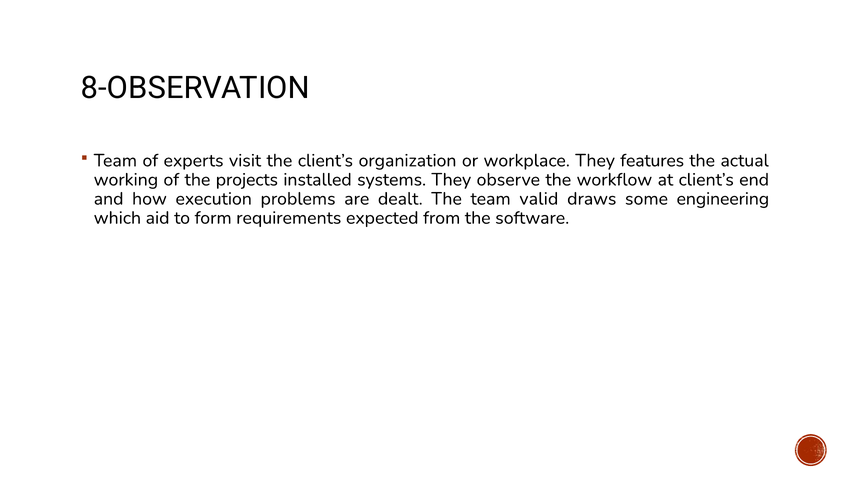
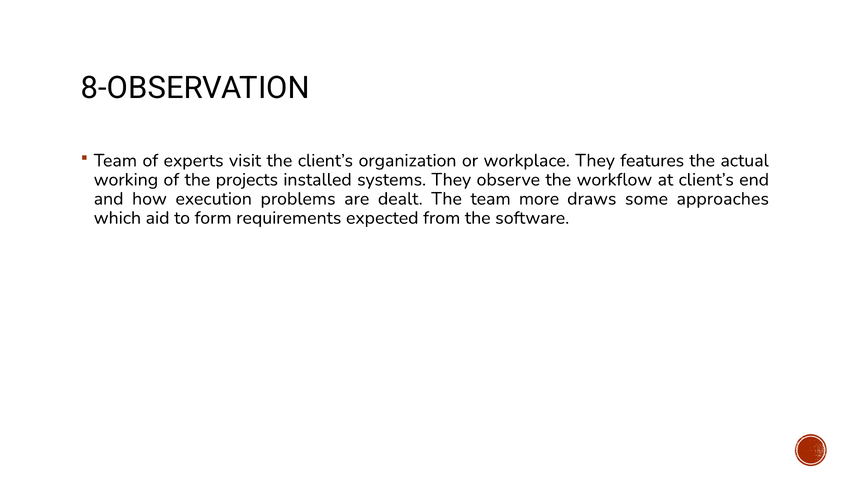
valid: valid -> more (539, 199)
engineering: engineering -> approaches (723, 199)
